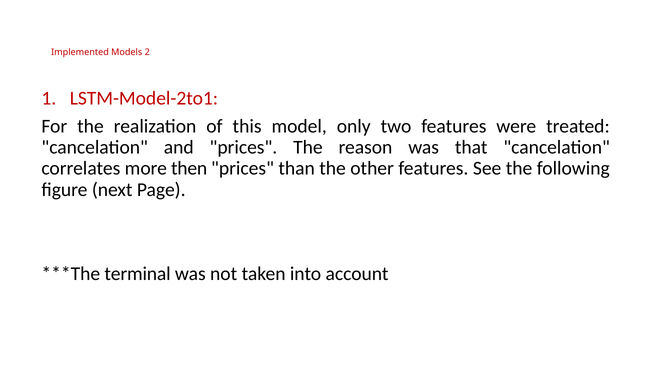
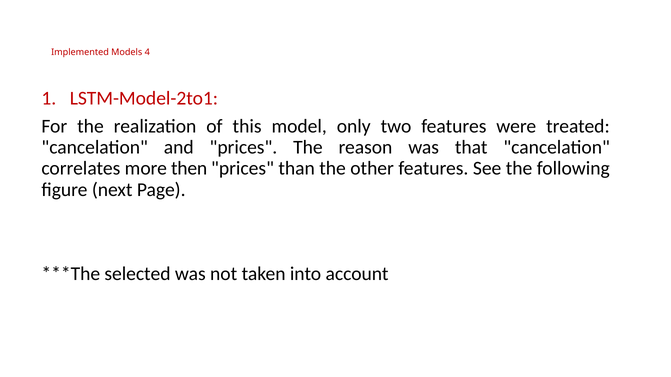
2: 2 -> 4 (147, 52)
terminal: terminal -> selected (138, 274)
